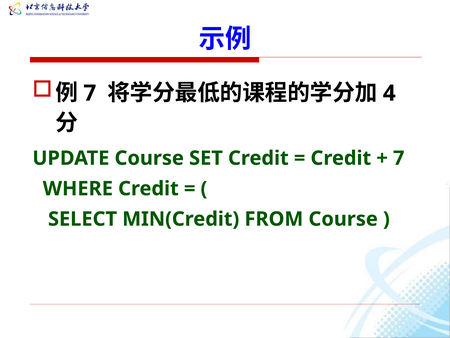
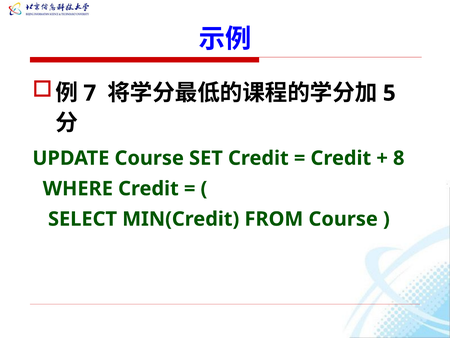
4: 4 -> 5 (389, 93)
7: 7 -> 8 (399, 158)
